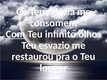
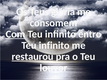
olhos: olhos -> entro (90, 34)
esvazio: esvazio -> infinito (54, 45)
restaurou underline: none -> present (33, 57)
